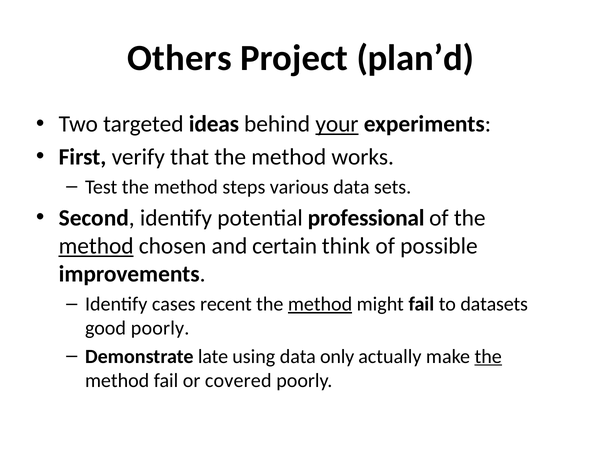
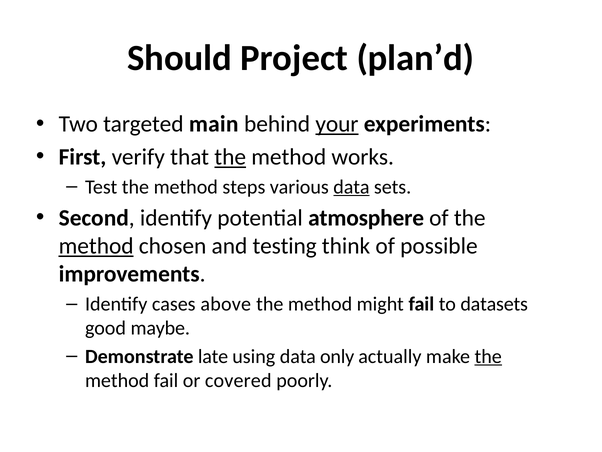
Others: Others -> Should (180, 58)
ideas: ideas -> main (214, 124)
the underline: none -> present (230, 157)
data underline: none -> present (351, 187)
professional: professional -> atmosphere (366, 218)
certain: certain -> testing (285, 246)
recent: recent -> above (226, 304)
method underline: present -> none (320, 304)
good poorly: poorly -> maybe (160, 328)
